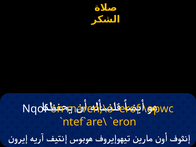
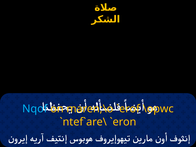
Nqof colour: white -> light blue (35, 109)
